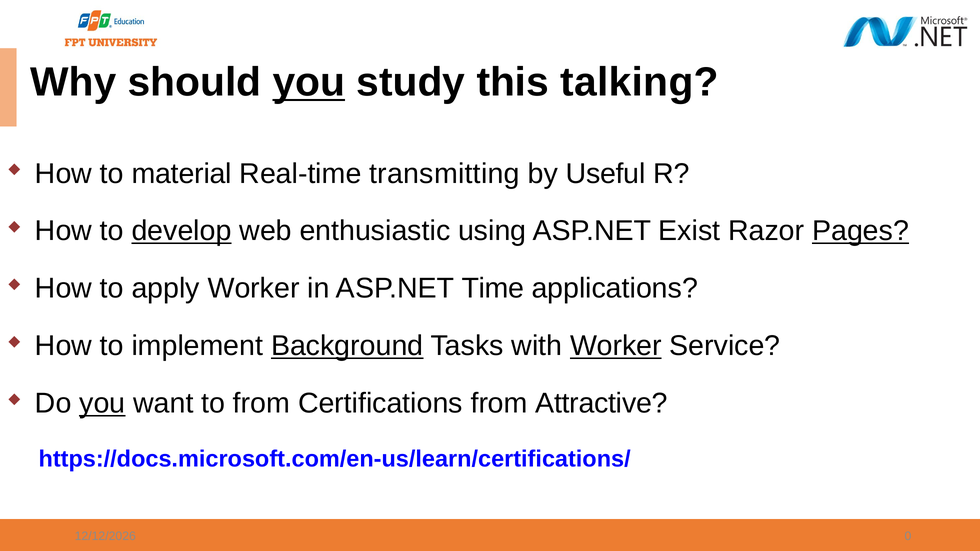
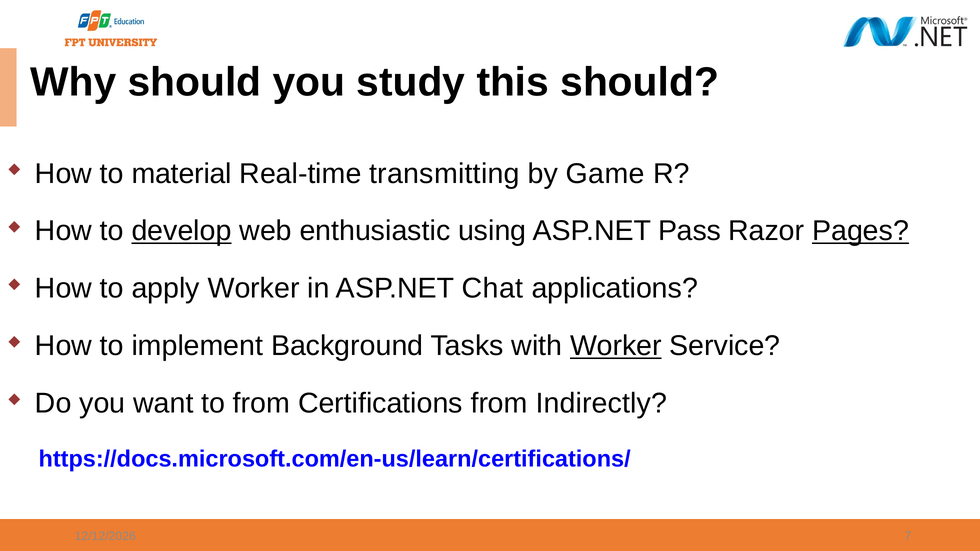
you underline: present -> none (309, 82)
this talking: talking -> should (640, 82)
Useful: Useful -> Game (605, 174)
Exist: Exist -> Pass (690, 231)
Time: Time -> Chat (493, 289)
Background underline: present -> none (347, 346)
you underline: present -> none (102, 404)
Attractive: Attractive -> Indirectly (601, 404)
0: 0 -> 7 (908, 536)
